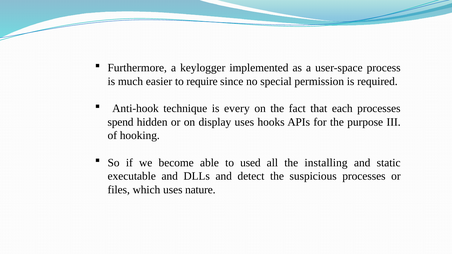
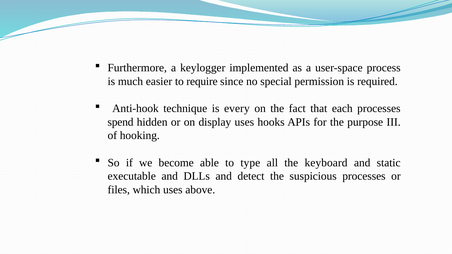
used: used -> type (250, 163)
installing: installing -> keyboard (326, 163)
nature: nature -> above (200, 190)
